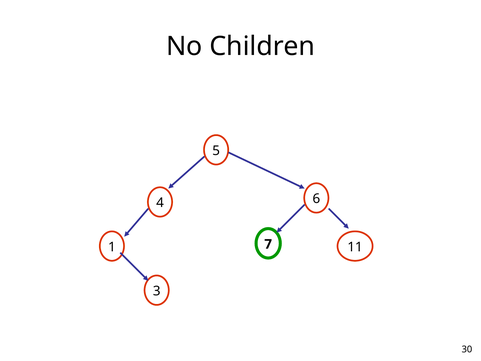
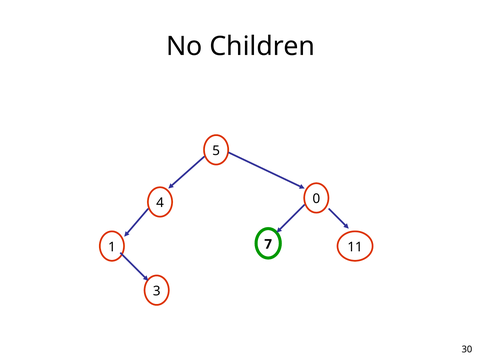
6: 6 -> 0 (316, 199)
